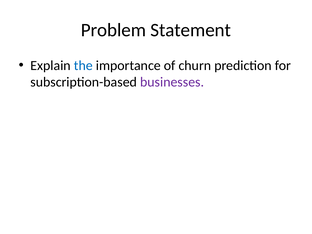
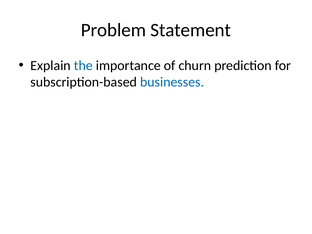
businesses colour: purple -> blue (172, 82)
